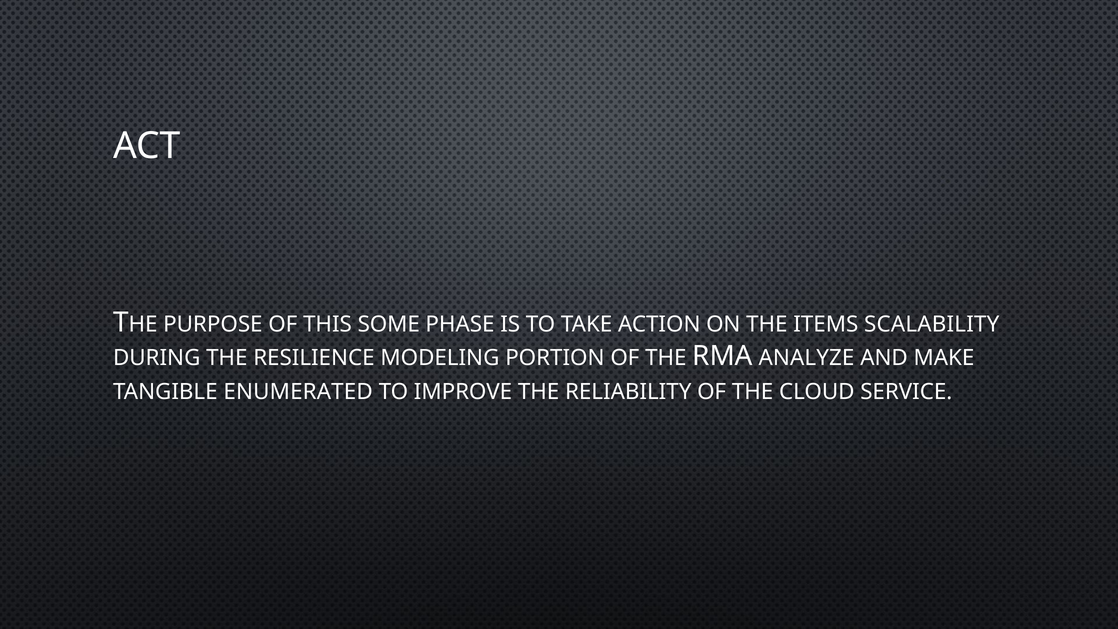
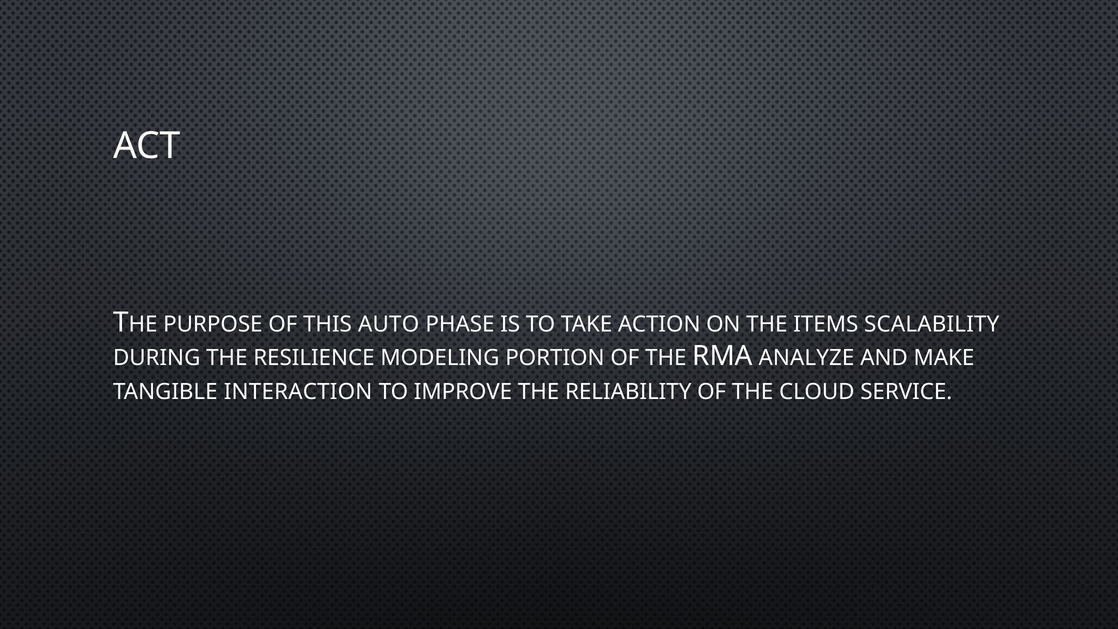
SOME: SOME -> AUTO (389, 324)
ENUMERATED: ENUMERATED -> INTERACTION (298, 392)
